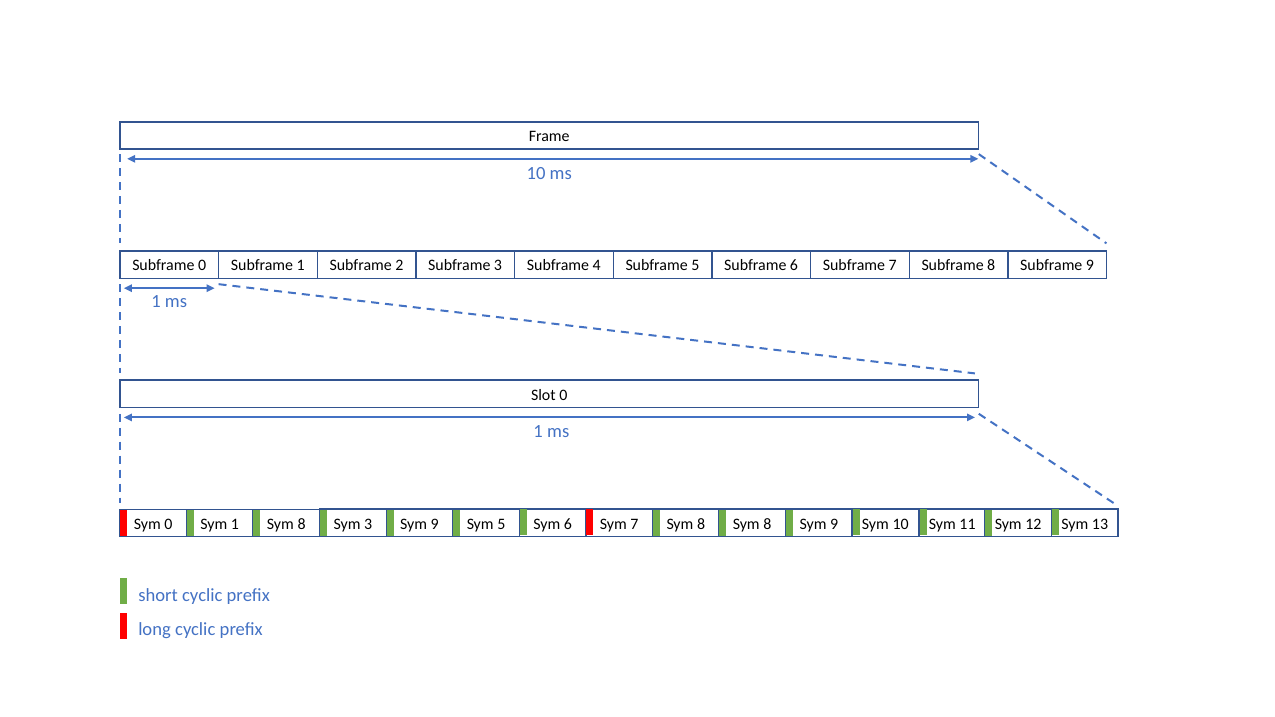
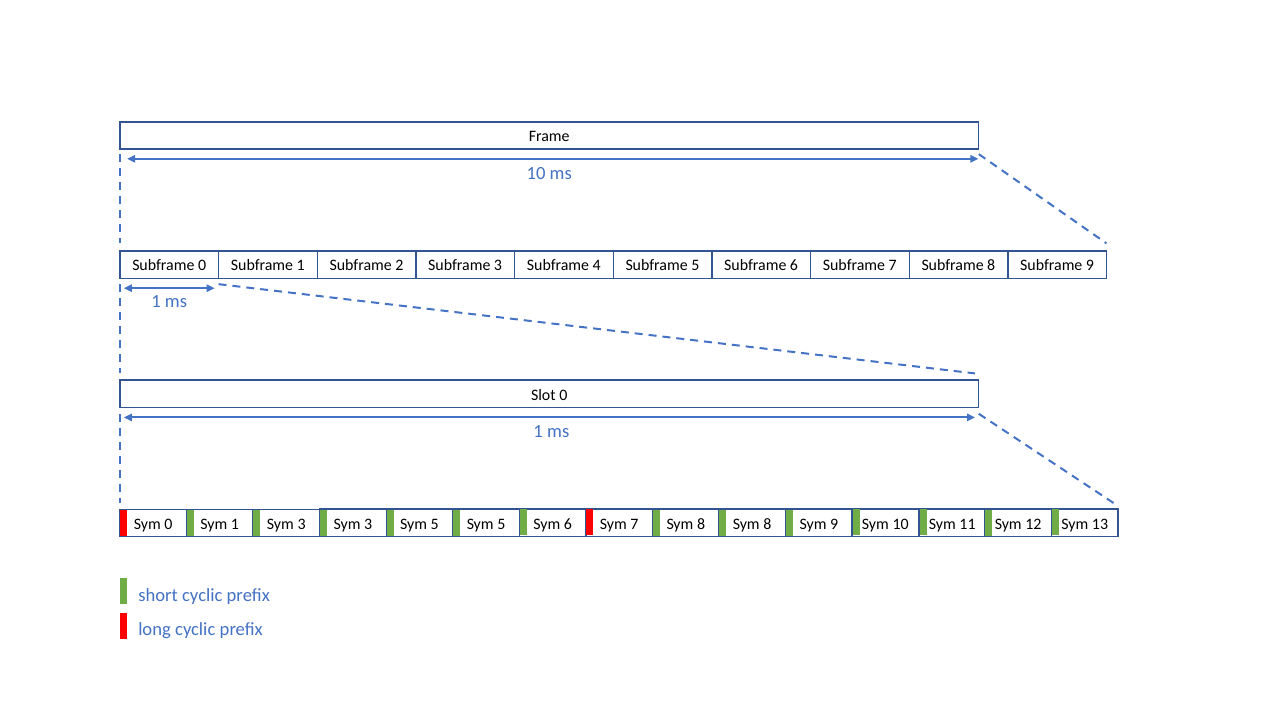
1 Sym 8: 8 -> 3 (302, 524)
3 Sym 9: 9 -> 5 (435, 524)
